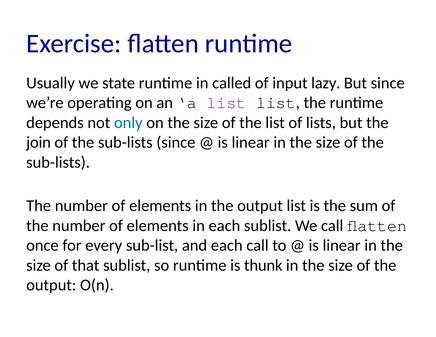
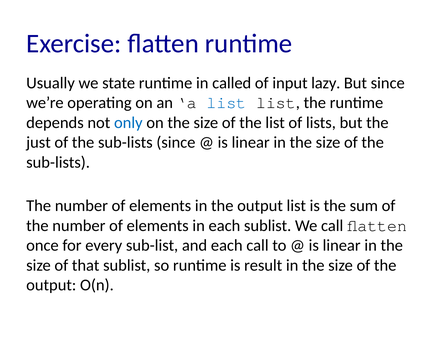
list colour: purple -> blue (226, 103)
join: join -> just (38, 142)
thunk: thunk -> result (263, 265)
